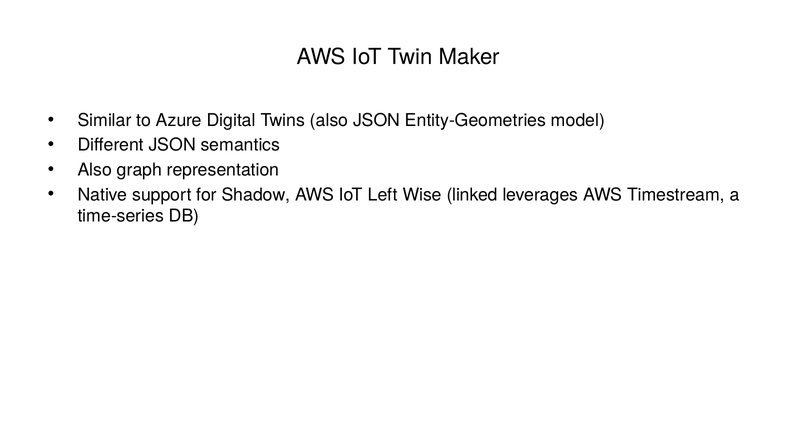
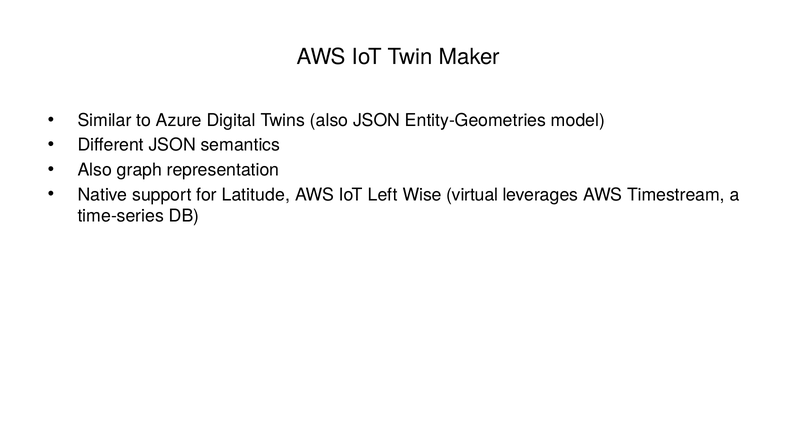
Shadow: Shadow -> Latitude (256, 195)
linked: linked -> virtual (472, 195)
